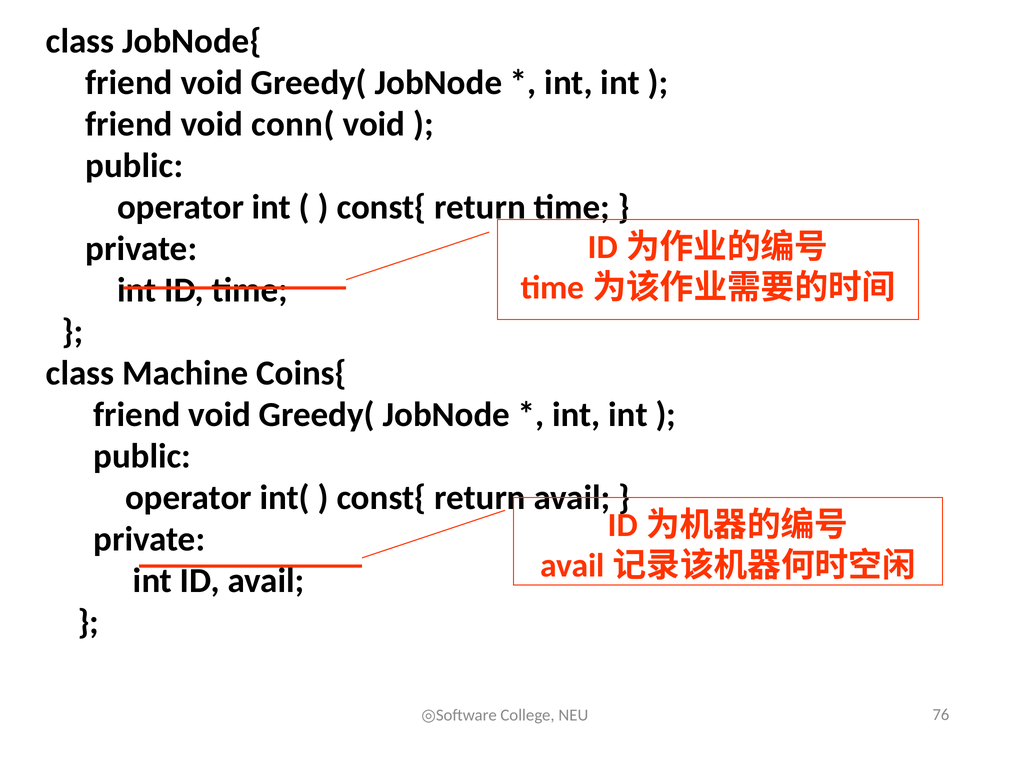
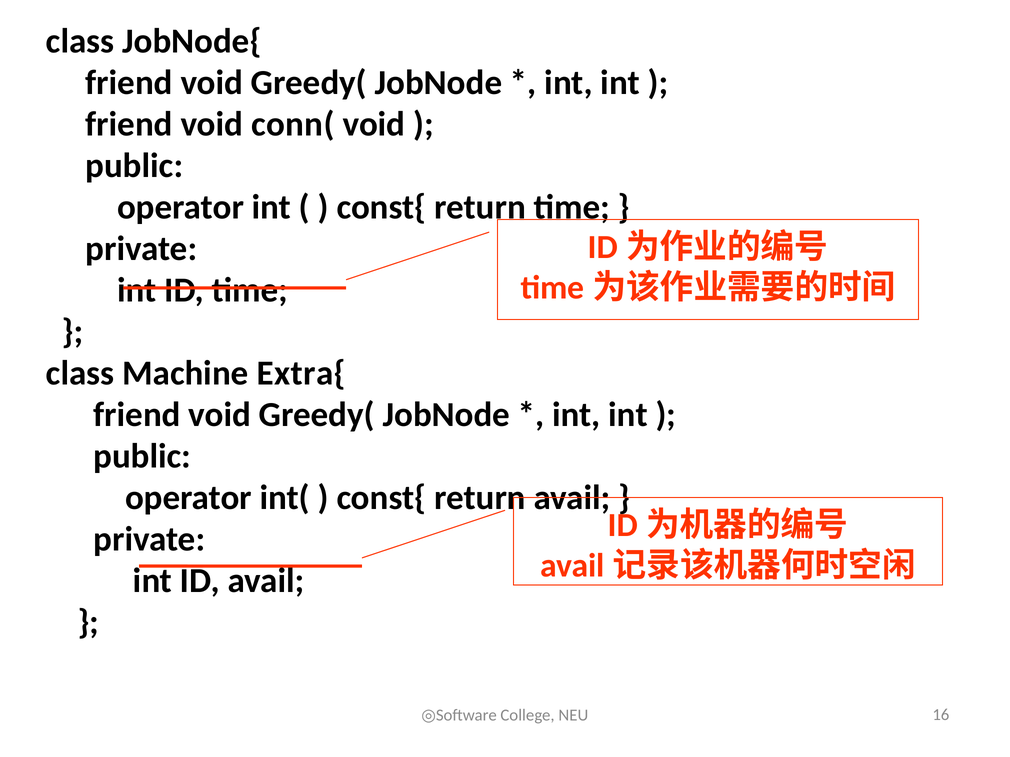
Coins{: Coins{ -> Extra{ (301, 373)
76: 76 -> 16 (941, 715)
